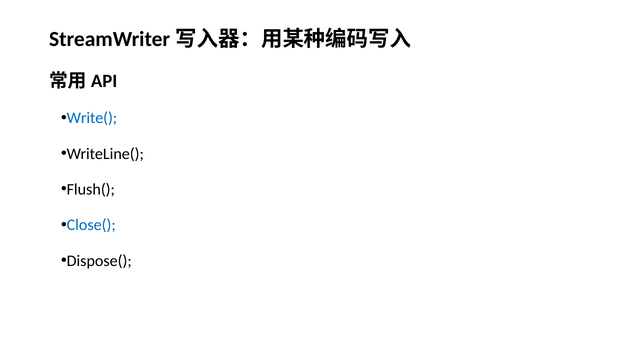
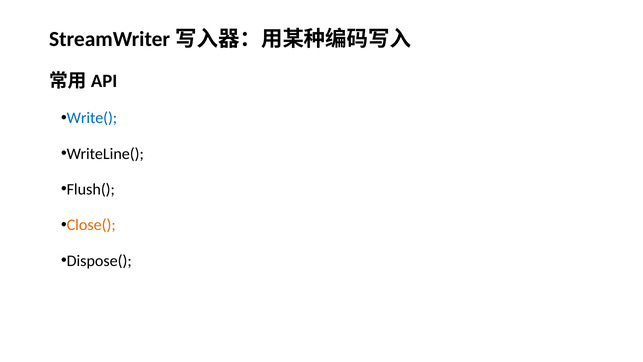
Close( colour: blue -> orange (91, 225)
